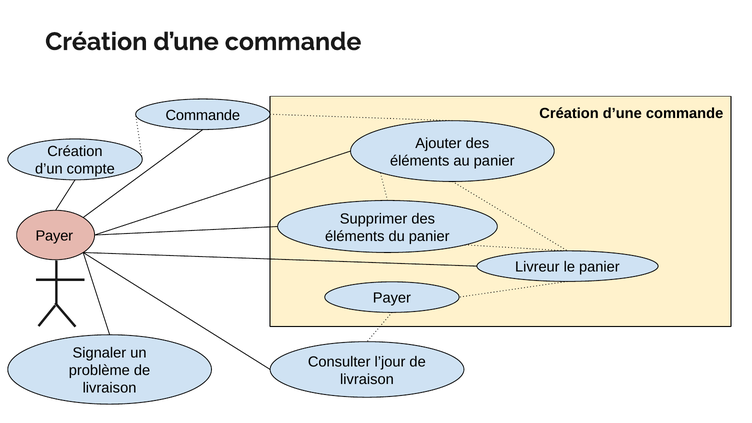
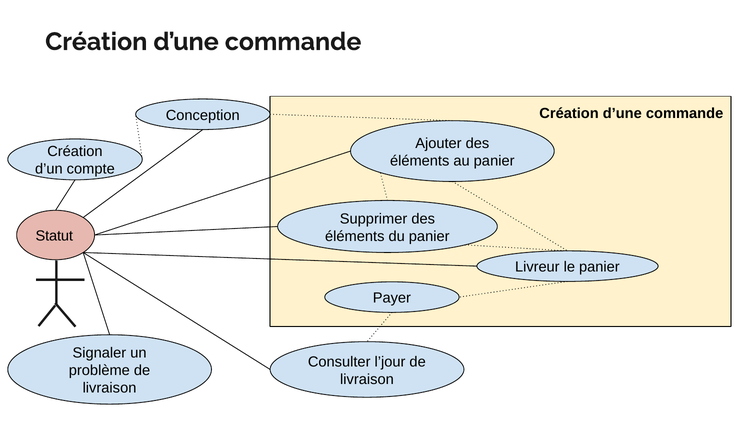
Commande: Commande -> Conception (203, 115)
Payer: Payer -> Statut (54, 236)
